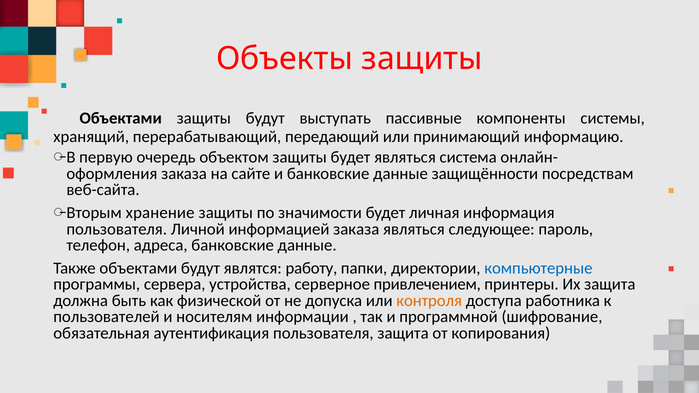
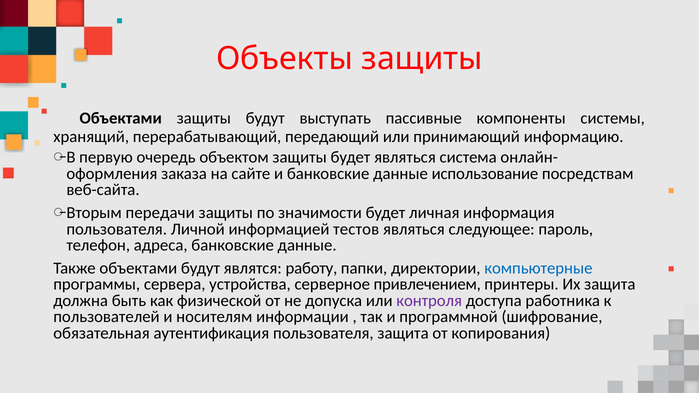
защищённости: защищённости -> использование (485, 174)
хранение: хранение -> передачи (160, 213)
информацией заказа: заказа -> тестов (356, 229)
контроля colour: orange -> purple (429, 301)
